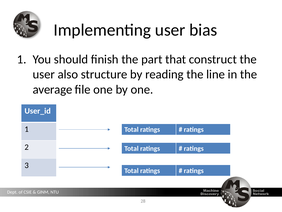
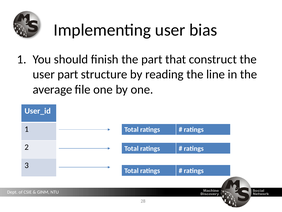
user also: also -> part (68, 74)
